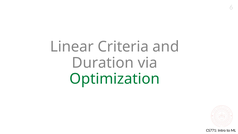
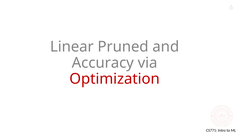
Criteria: Criteria -> Pruned (123, 47)
Duration: Duration -> Accuracy (103, 63)
Optimization colour: green -> red (115, 79)
